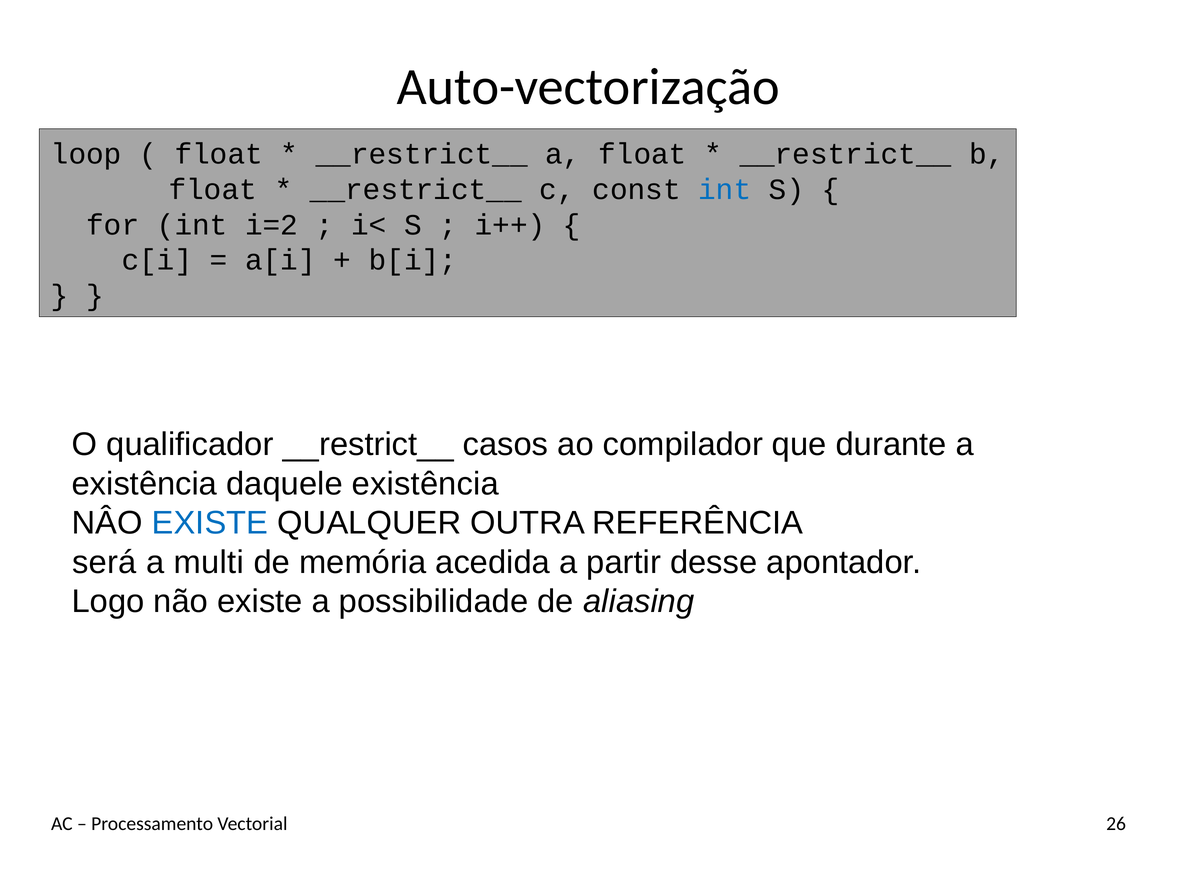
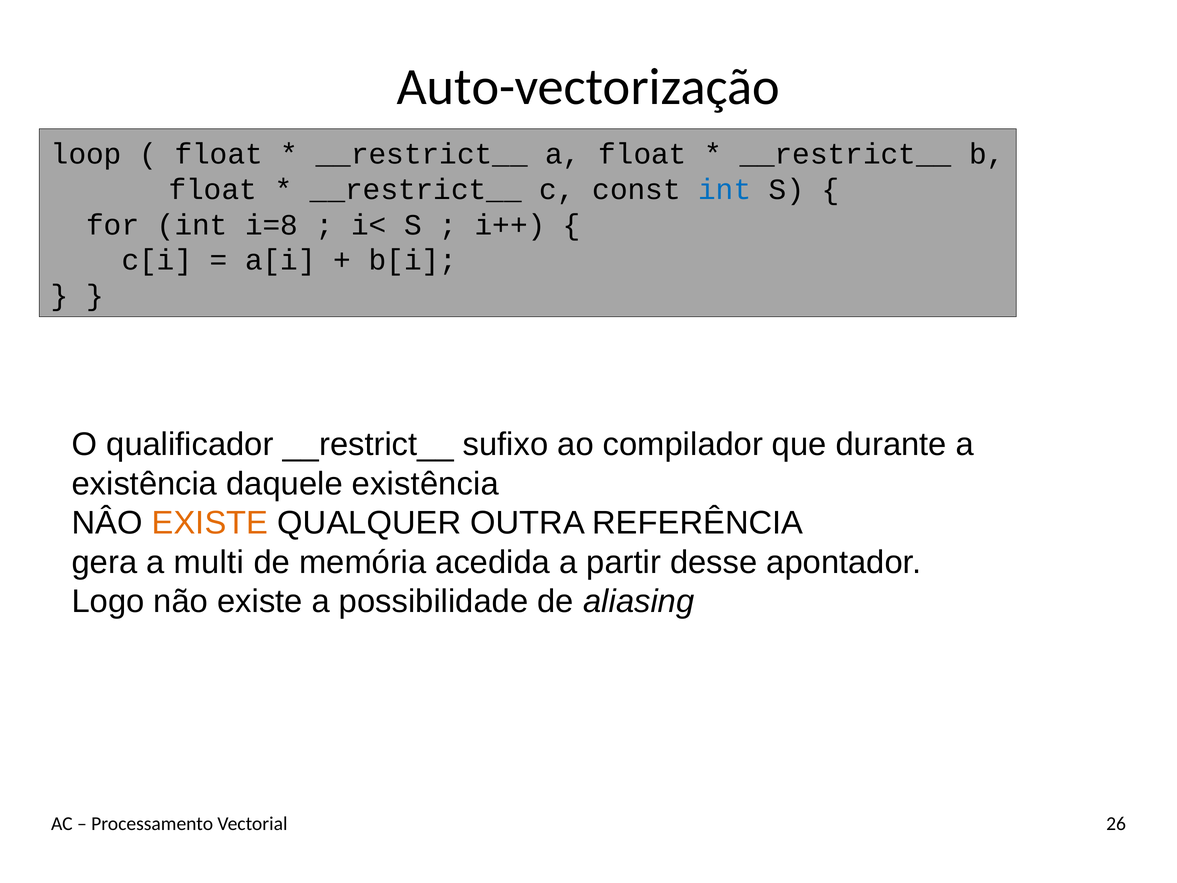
i=2: i=2 -> i=8 (272, 225)
casos: casos -> sufixo (506, 444)
EXISTE colour: blue -> orange (210, 523)
será: será -> gera (104, 562)
